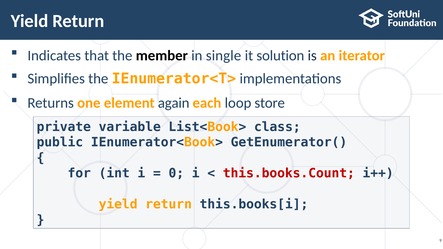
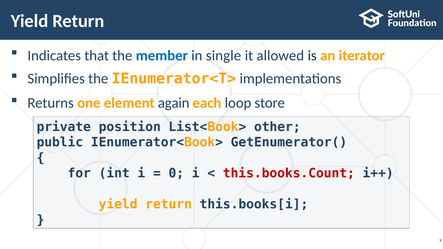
member colour: black -> blue (162, 56)
solution: solution -> allowed (280, 56)
variable: variable -> position (130, 127)
class: class -> other (277, 127)
